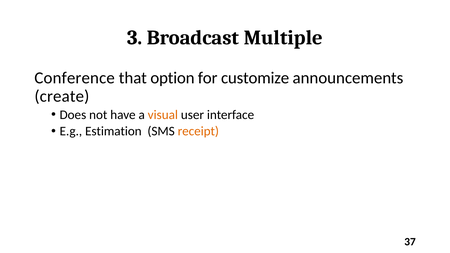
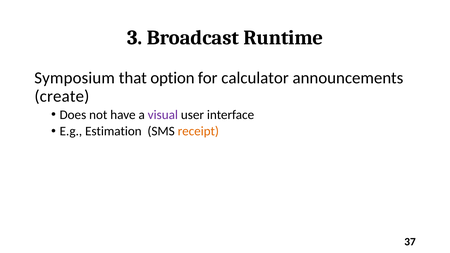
Multiple: Multiple -> Runtime (283, 38)
Conference: Conference -> Symposium (75, 78)
customize: customize -> calculator (255, 78)
visual colour: orange -> purple (163, 115)
